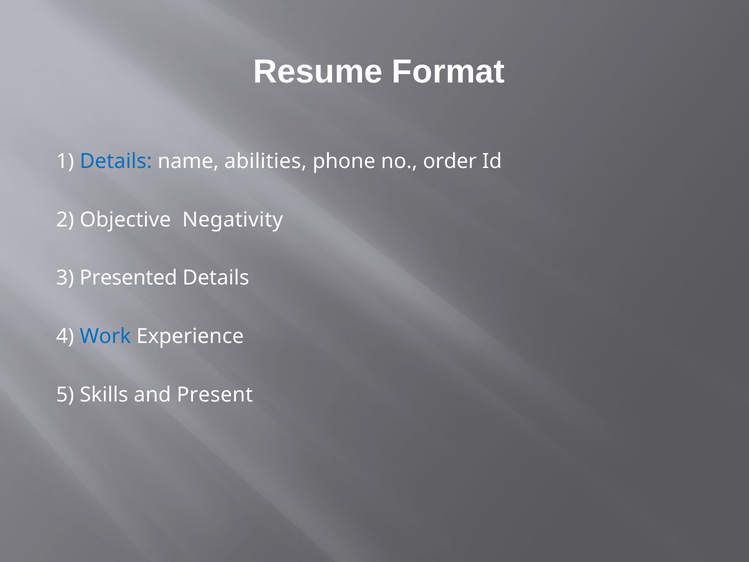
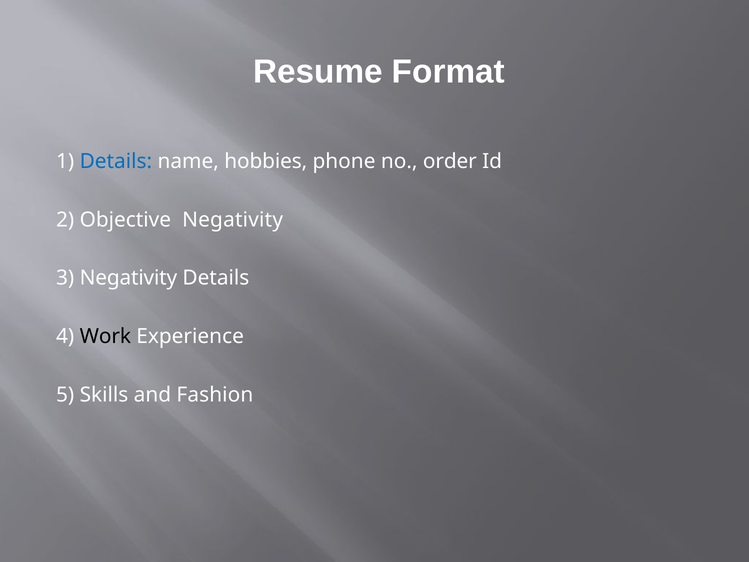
abilities: abilities -> hobbies (266, 161)
3 Presented: Presented -> Negativity (128, 278)
Work colour: blue -> black (105, 336)
Present: Present -> Fashion (215, 395)
